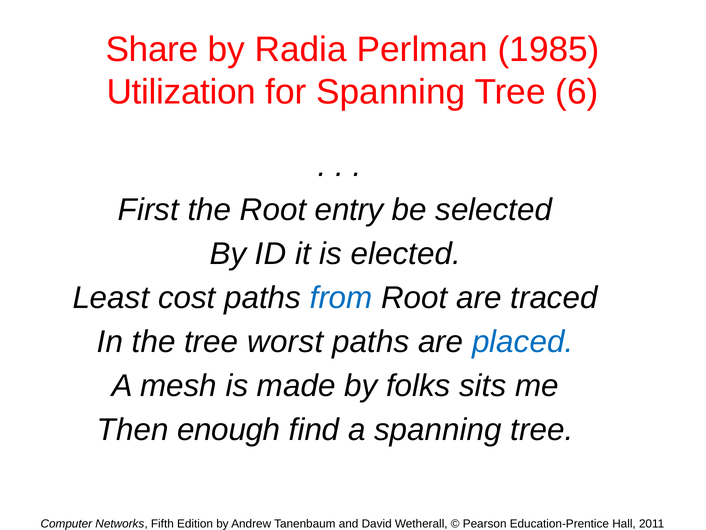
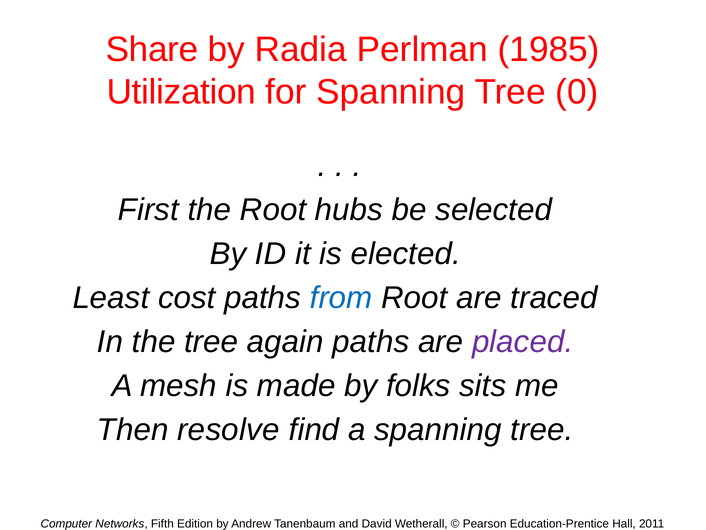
6: 6 -> 0 (577, 92)
entry: entry -> hubs (349, 210)
worst: worst -> again (285, 342)
placed colour: blue -> purple (523, 342)
enough: enough -> resolve (228, 429)
